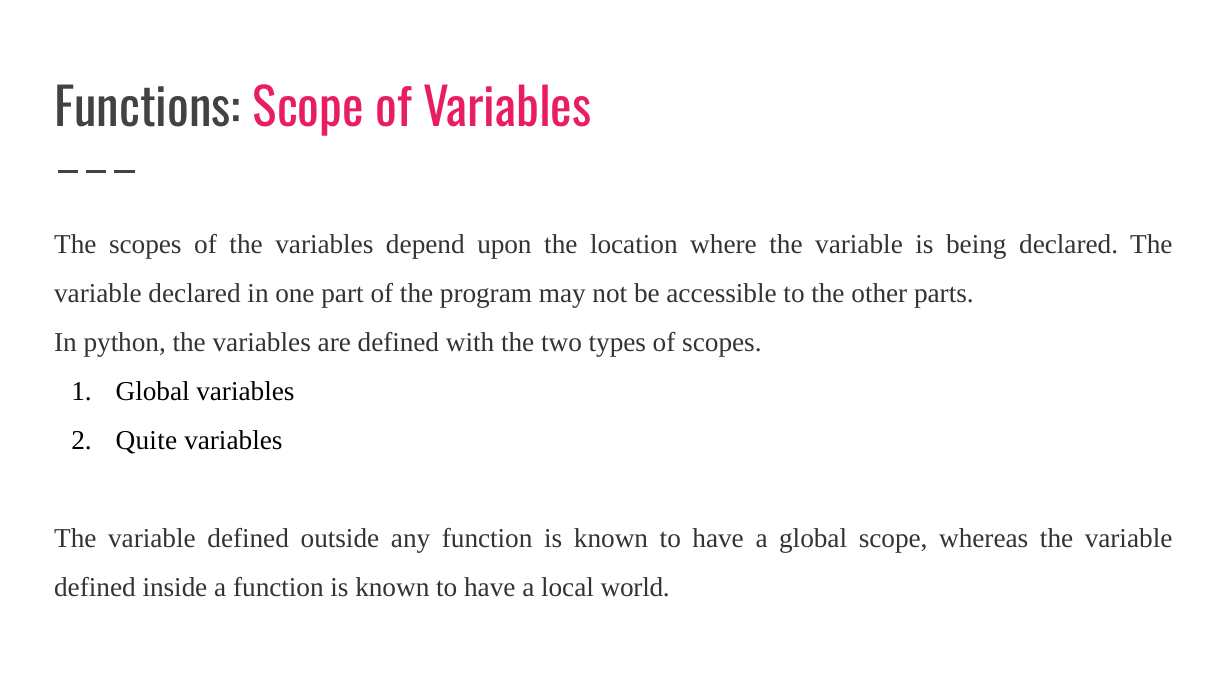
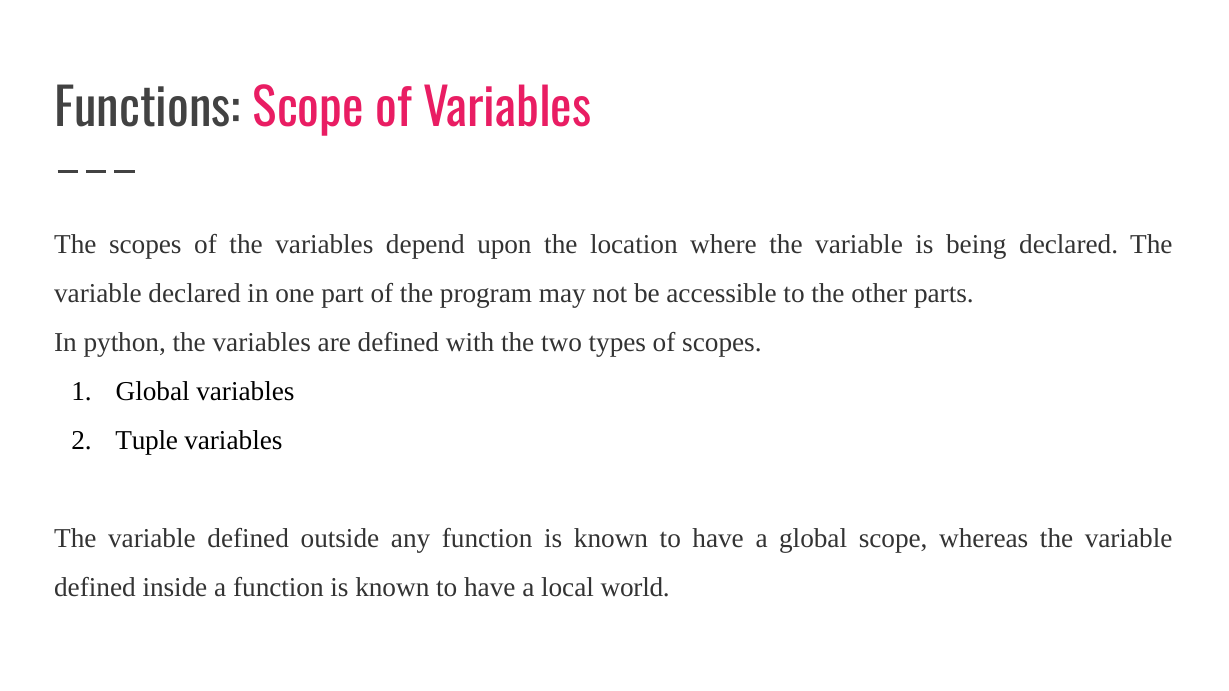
Quite: Quite -> Tuple (147, 441)
